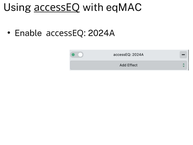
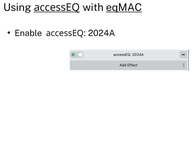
eqMAC underline: none -> present (124, 7)
